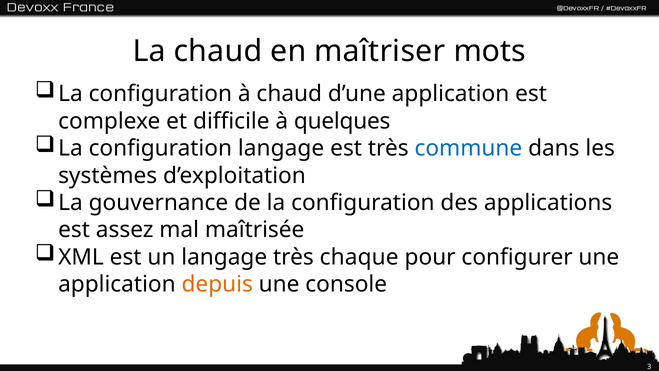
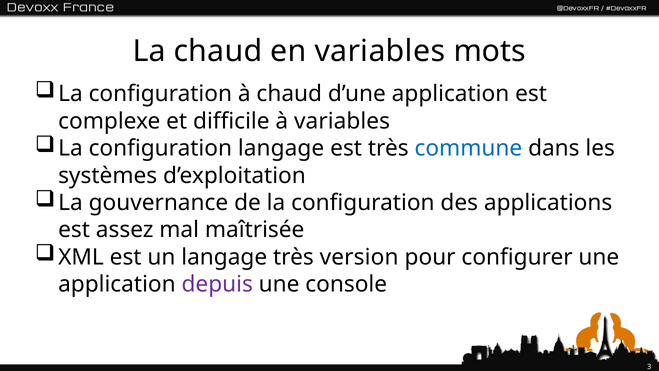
en maîtriser: maîtriser -> variables (380, 51)
à quelques: quelques -> variables (342, 121)
chaque: chaque -> version (359, 257)
depuis colour: orange -> purple (217, 284)
